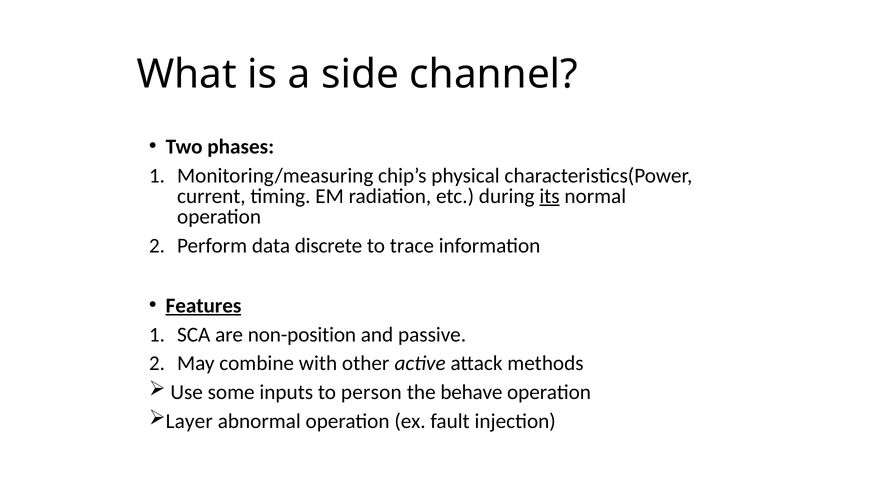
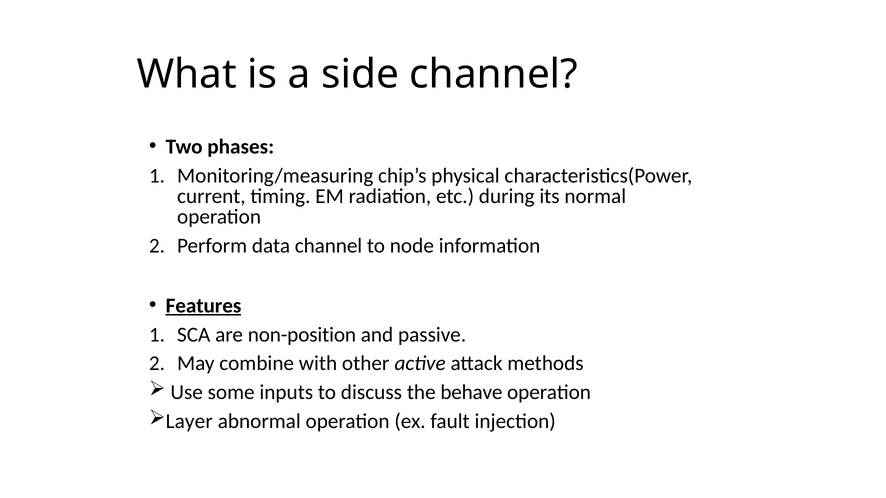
its underline: present -> none (550, 196)
data discrete: discrete -> channel (329, 246)
trace: trace -> node (412, 246)
person: person -> discuss (371, 393)
